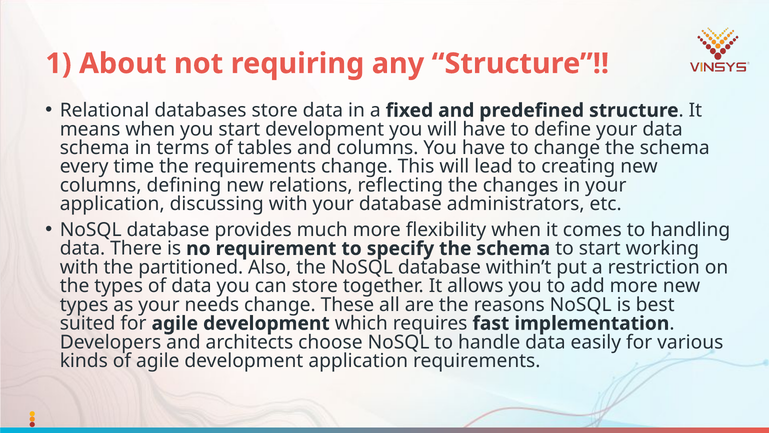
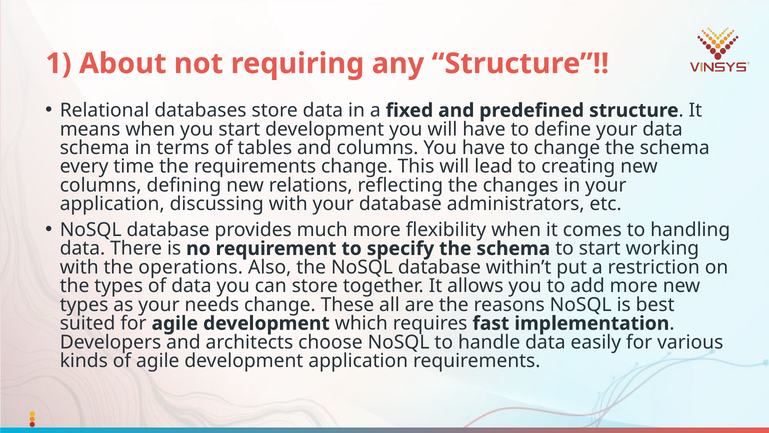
partitioned: partitioned -> operations (191, 267)
